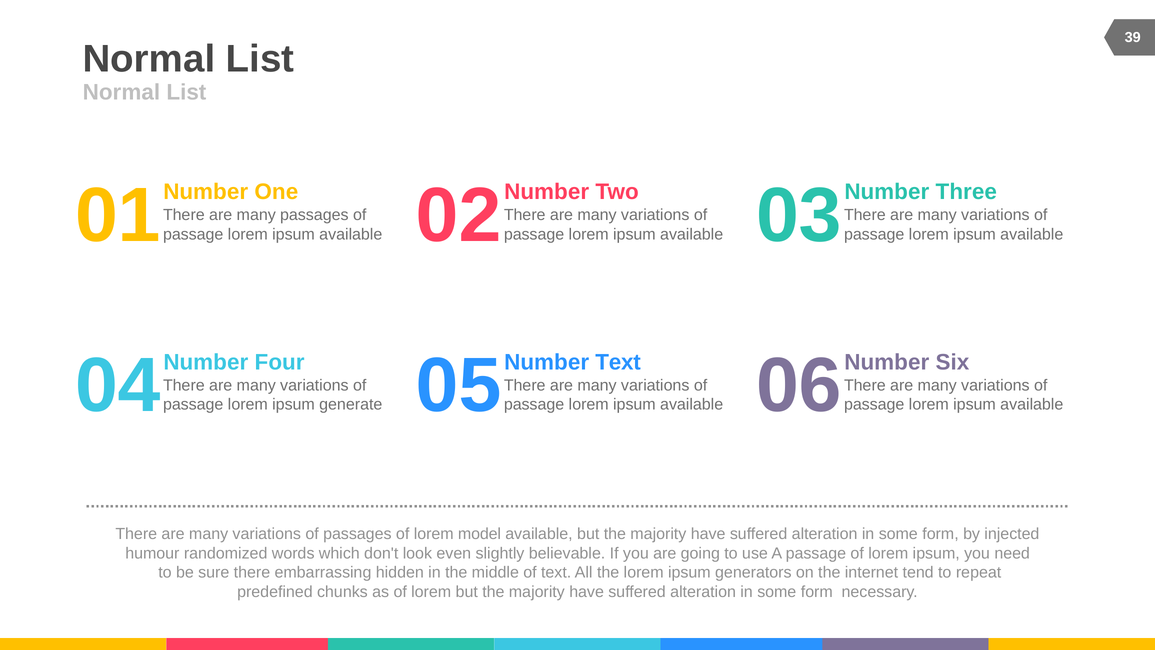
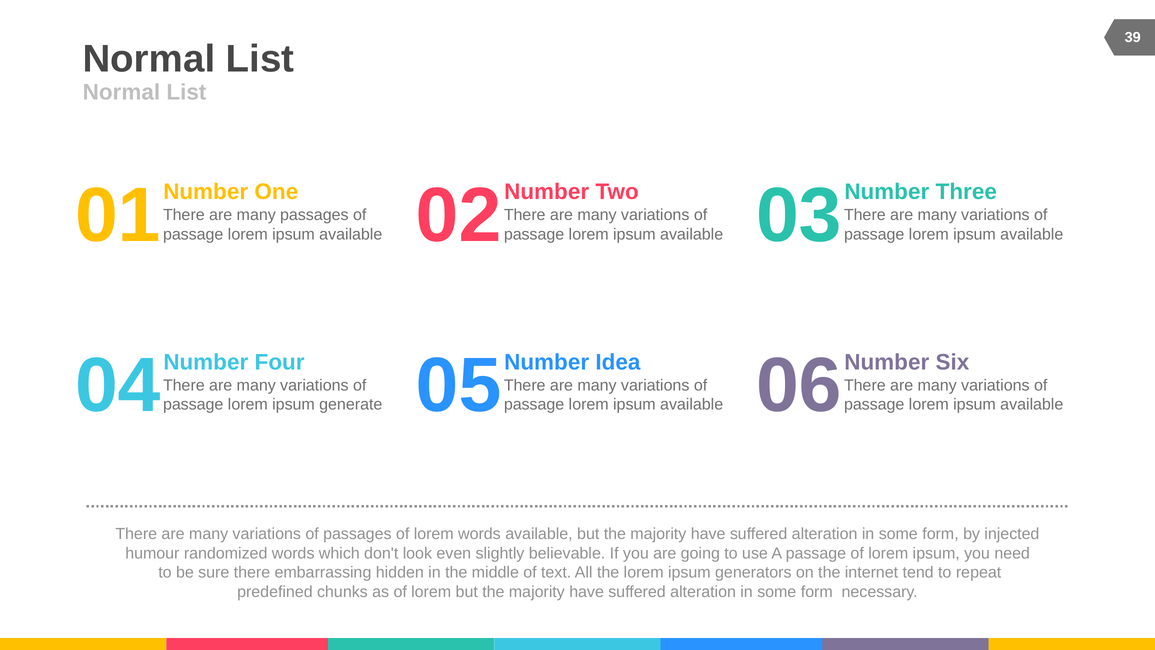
Number Text: Text -> Idea (618, 362)
lorem model: model -> words (479, 534)
